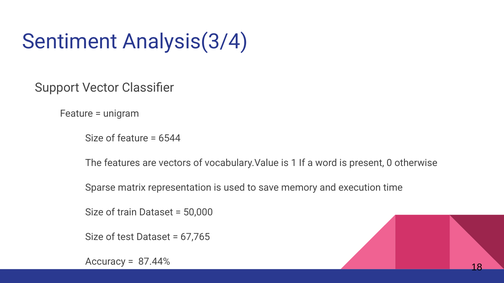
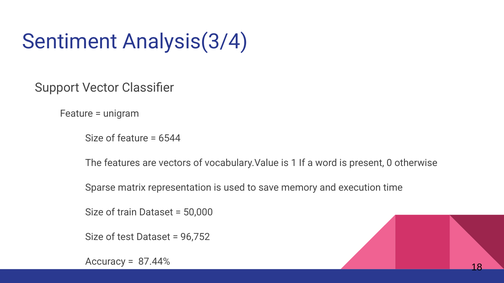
67,765: 67,765 -> 96,752 (195, 237)
